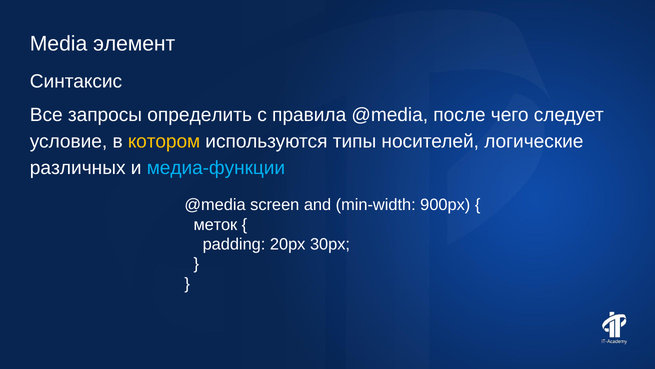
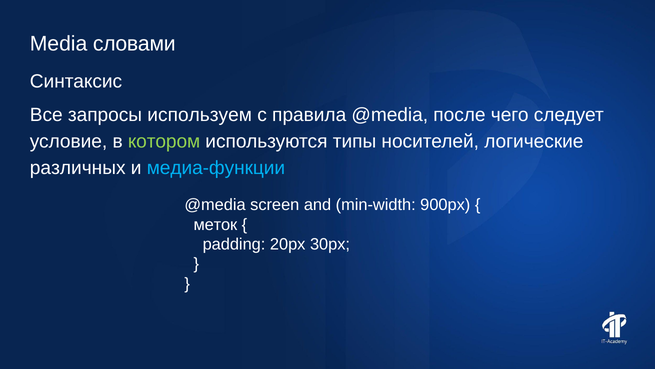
элемент: элемент -> словами (134, 43)
определить: определить -> используем (200, 115)
котором colour: yellow -> light green (164, 141)
